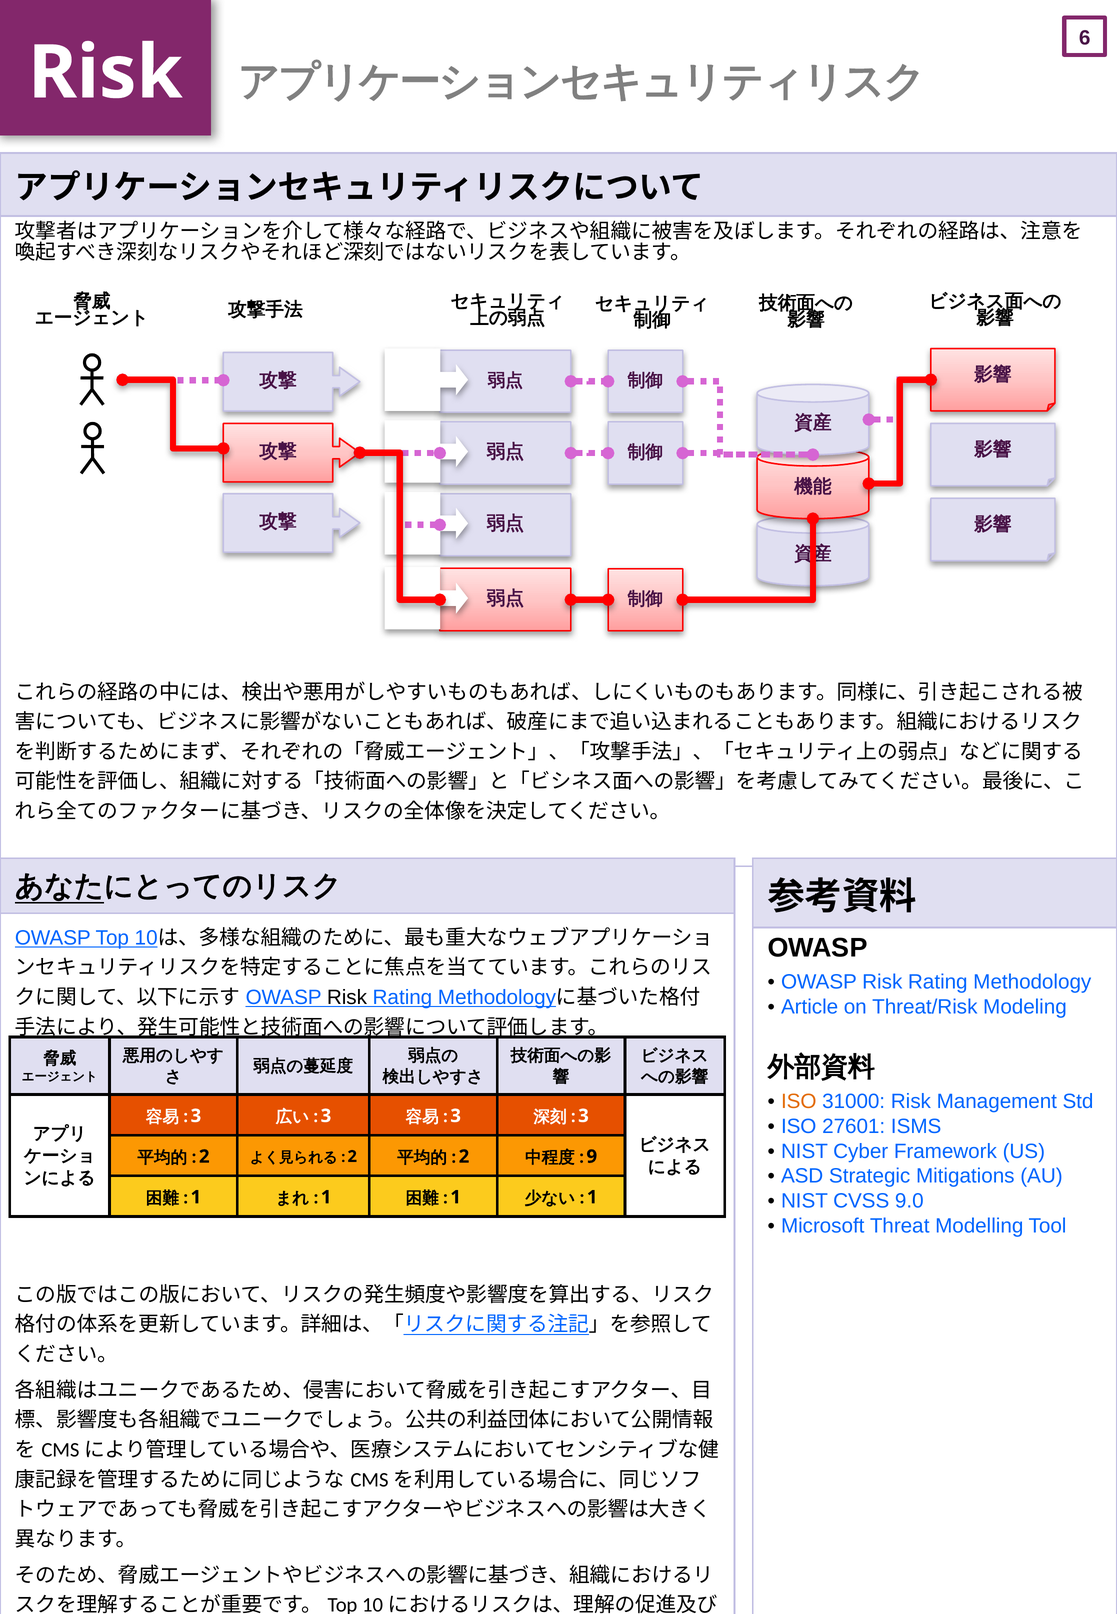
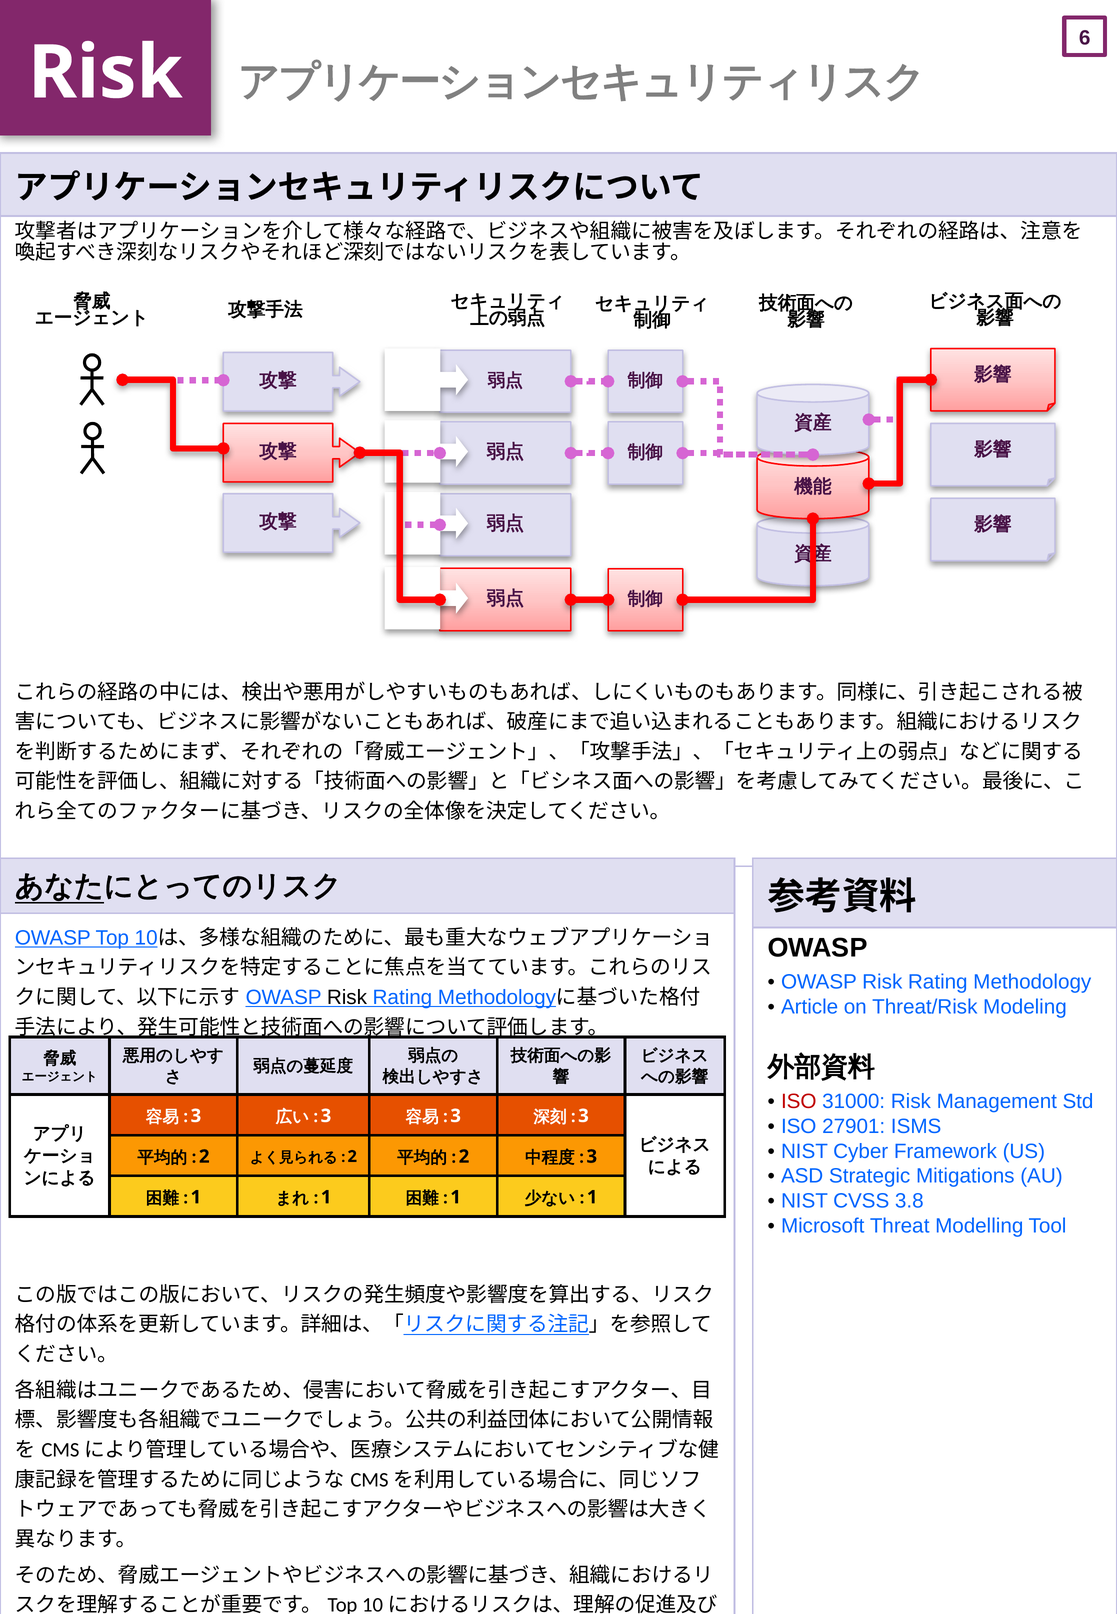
ISO colour: orange -> red (799, 1101)
27601: 27601 -> 27901 (854, 1126)
9: 9 -> 3 (592, 1156)
9.0: 9.0 -> 3.8 (909, 1201)
